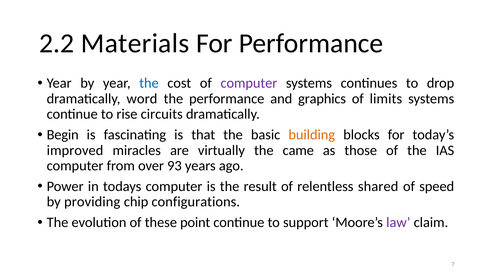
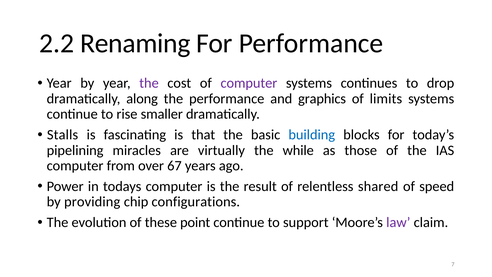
Materials: Materials -> Renaming (135, 43)
the colour: blue -> purple (149, 83)
word: word -> along (142, 99)
circuits: circuits -> smaller (162, 114)
Begin: Begin -> Stalls (63, 135)
building colour: orange -> blue (312, 135)
improved: improved -> pipelining (75, 150)
came: came -> while (298, 150)
93: 93 -> 67 (174, 166)
